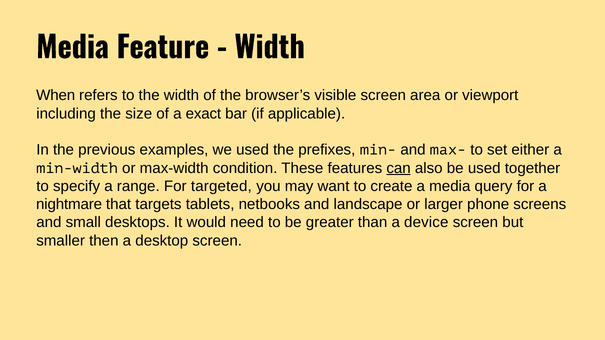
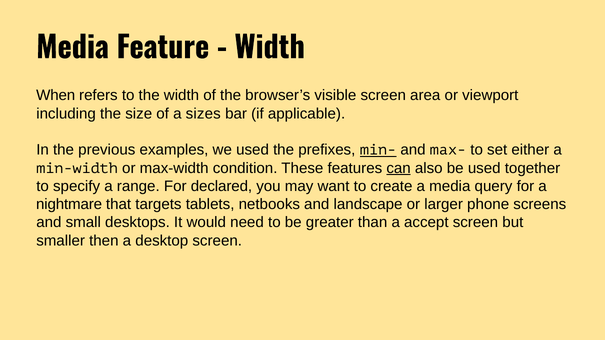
exact: exact -> sizes (203, 114)
min- underline: none -> present (378, 150)
targeted: targeted -> declared (221, 186)
device: device -> accept (426, 223)
